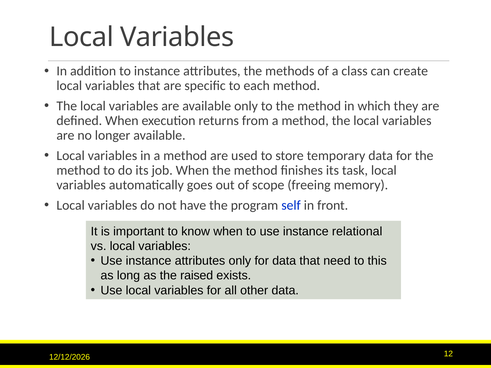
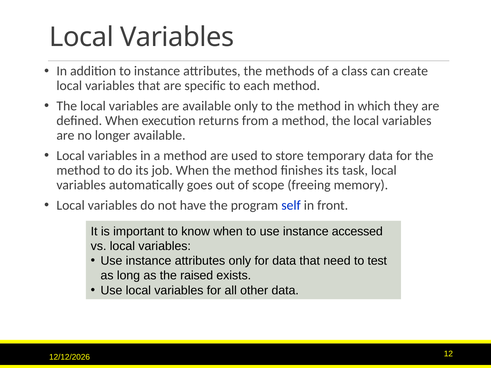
relational: relational -> accessed (357, 232)
this: this -> test (377, 261)
